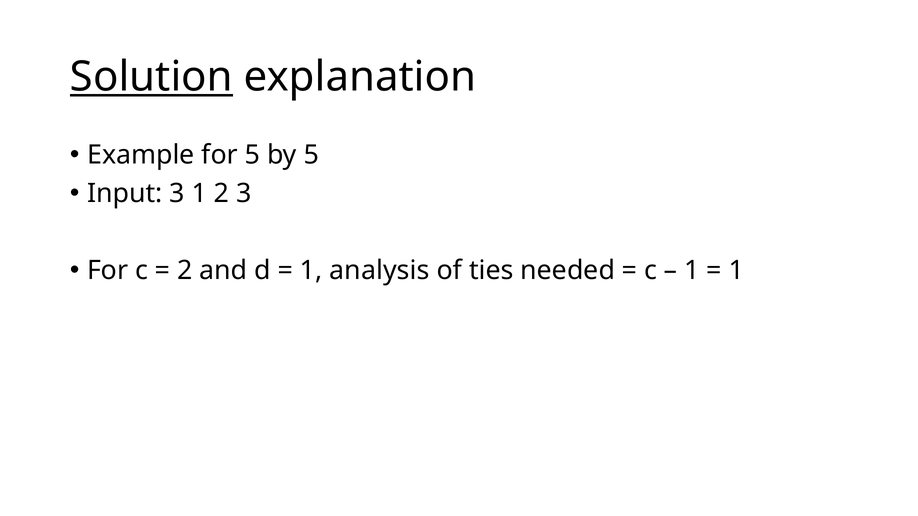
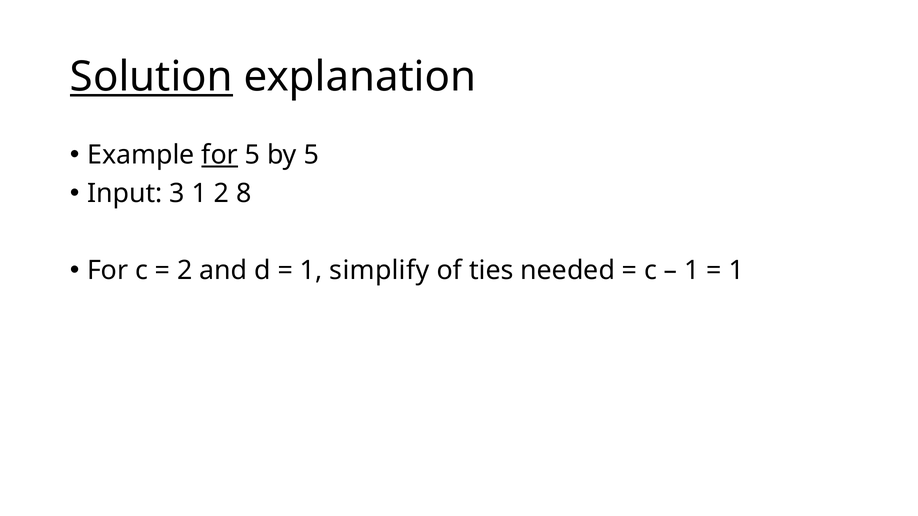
for underline: none -> present (220, 155)
2 3: 3 -> 8 (244, 194)
analysis: analysis -> simplify (379, 270)
